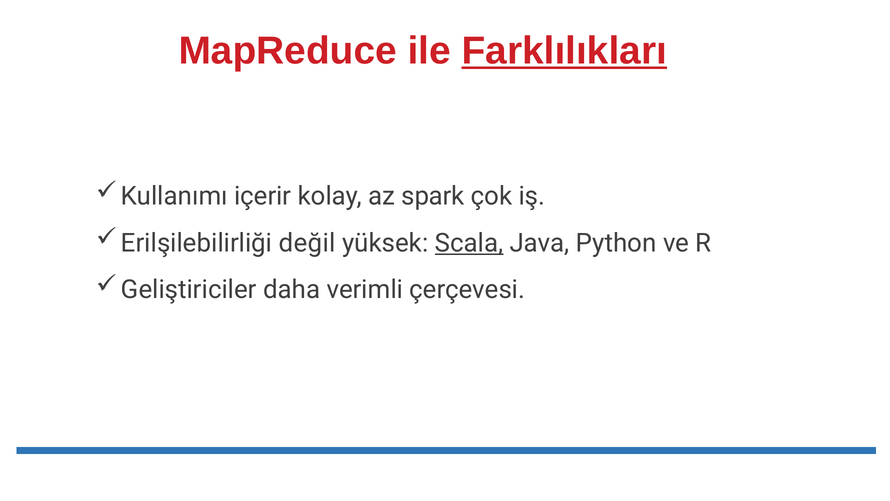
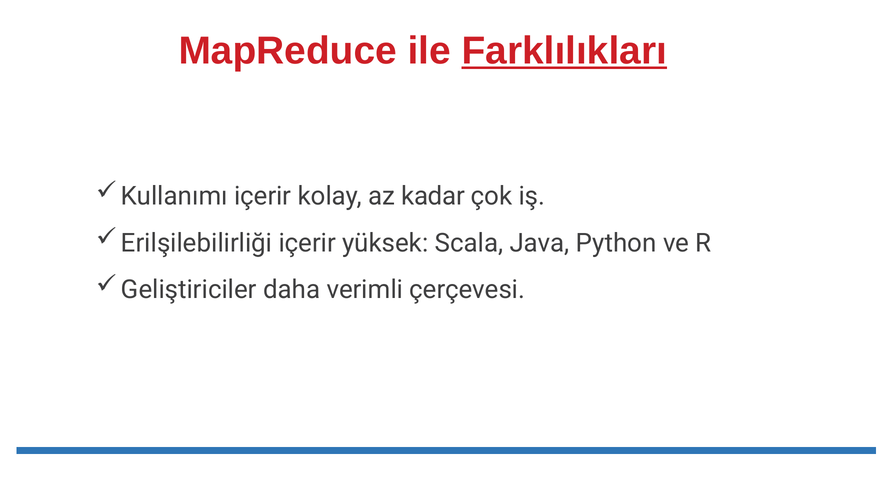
spark: spark -> kadar (433, 196)
Erilşilebilirliği değil: değil -> içerir (307, 243)
Scala underline: present -> none (469, 243)
